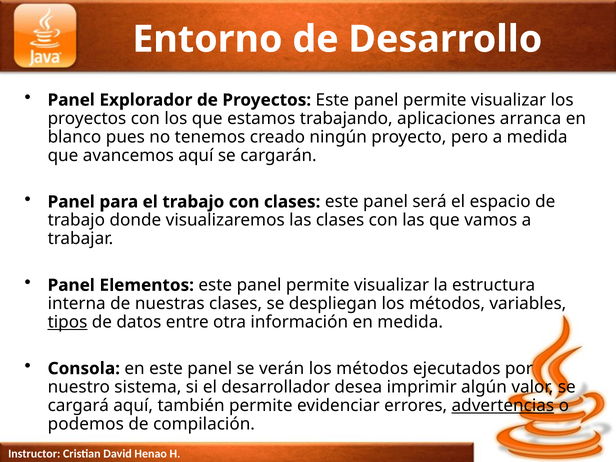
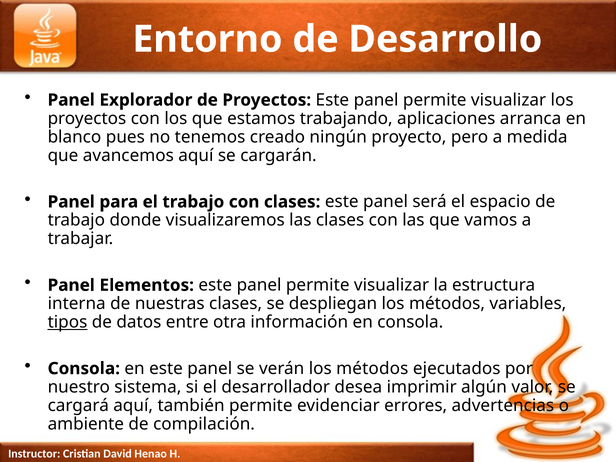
en medida: medida -> consola (410, 322)
advertencias underline: present -> none (503, 406)
podemos: podemos -> ambiente (86, 424)
